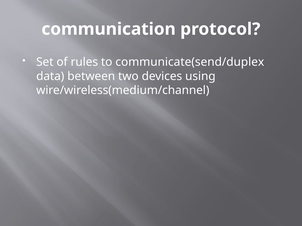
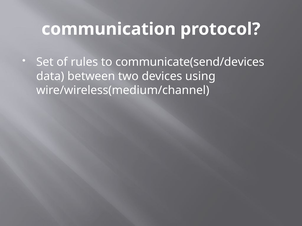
communicate(send/duplex: communicate(send/duplex -> communicate(send/devices (190, 62)
